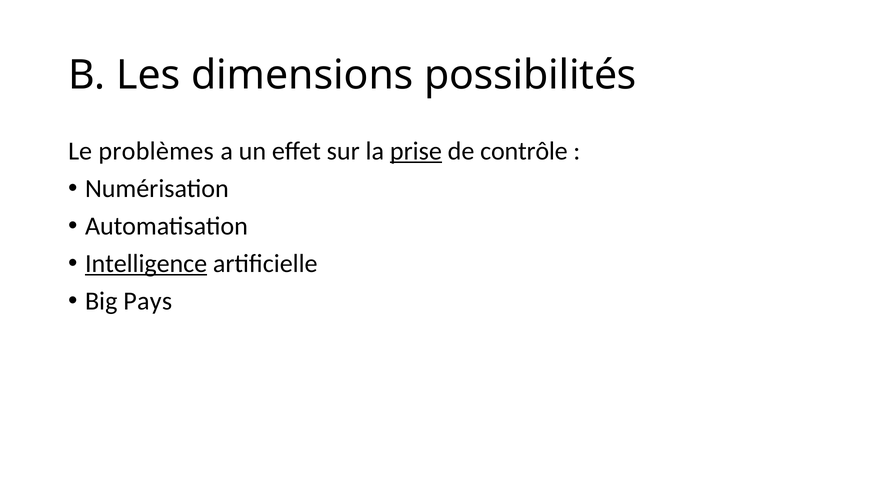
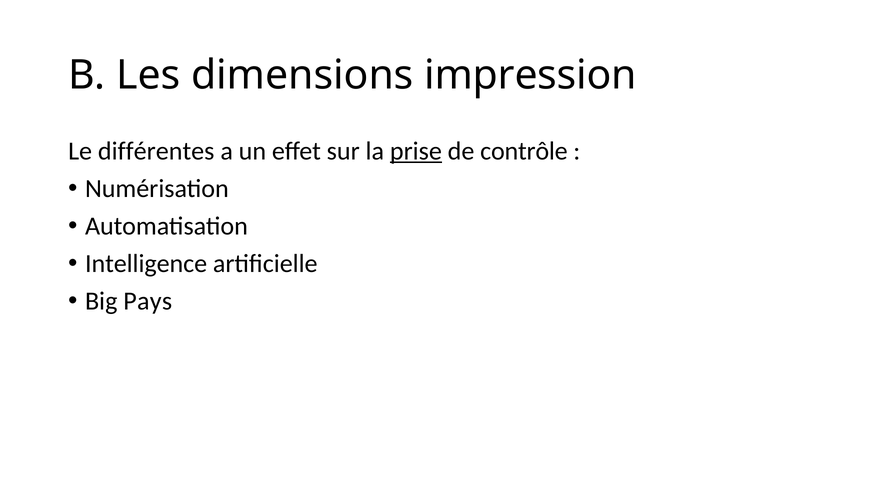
possibilités: possibilités -> impression (530, 75)
problèmes: problèmes -> différentes (156, 151)
Intelligence underline: present -> none (146, 264)
